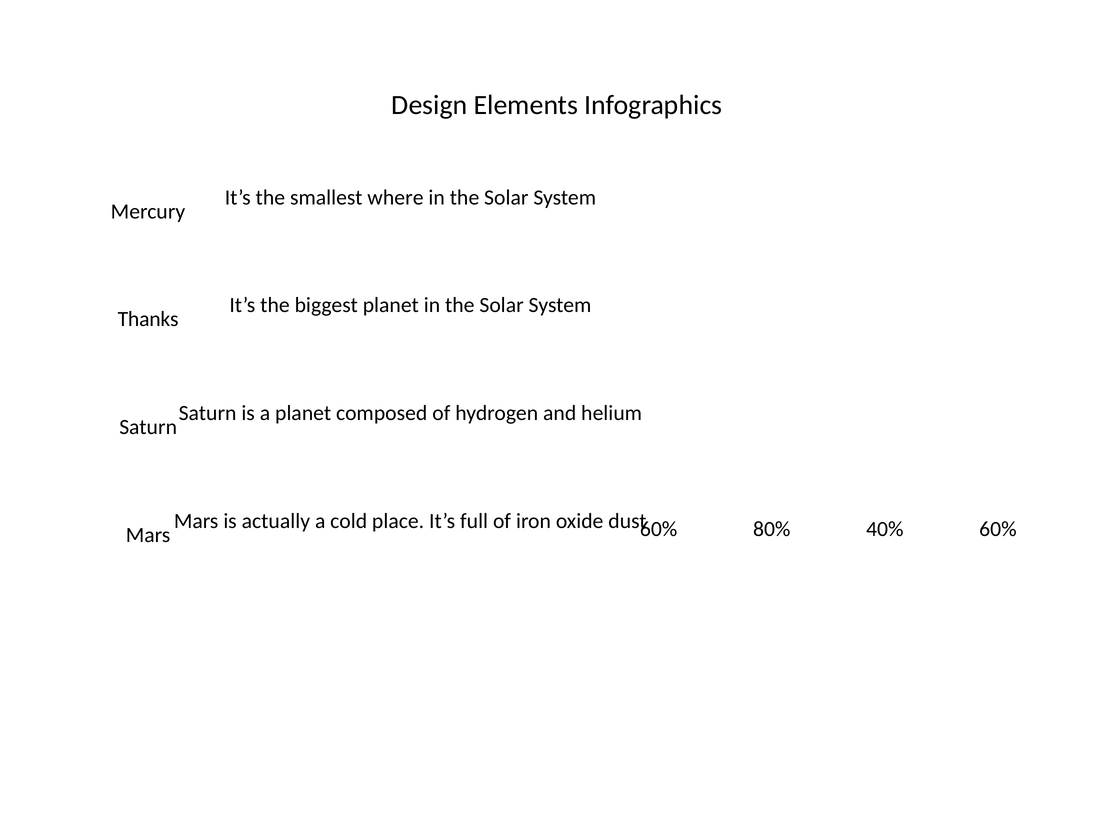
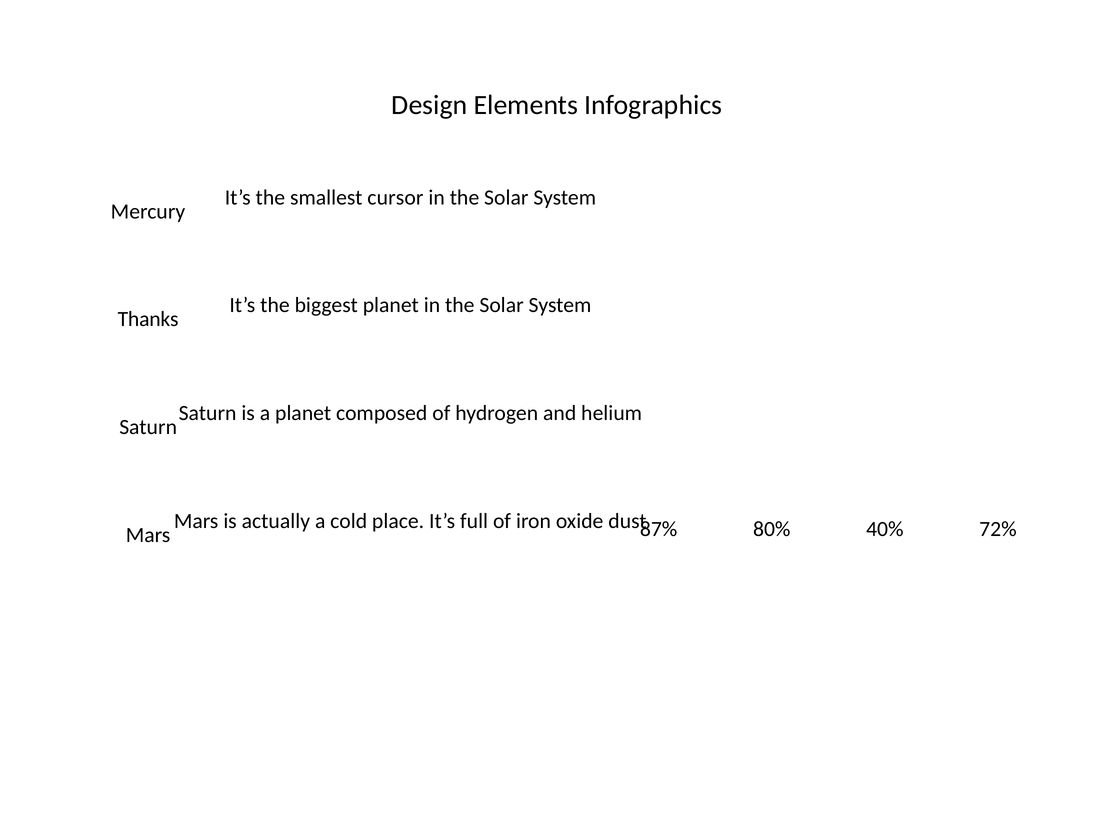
where: where -> cursor (395, 198)
60%: 60% -> 87% (659, 530)
40% 60%: 60% -> 72% (998, 530)
